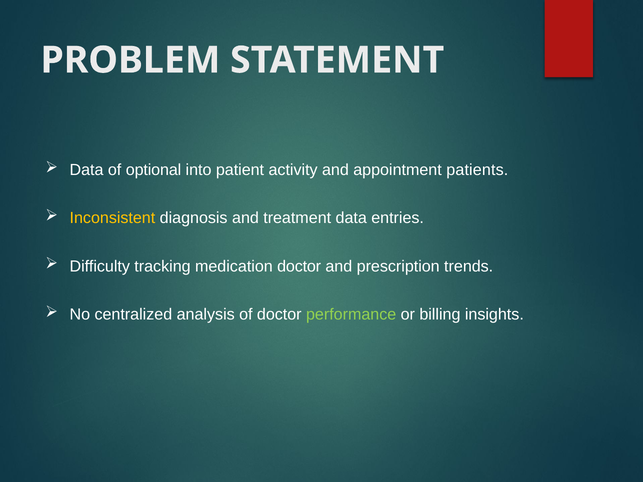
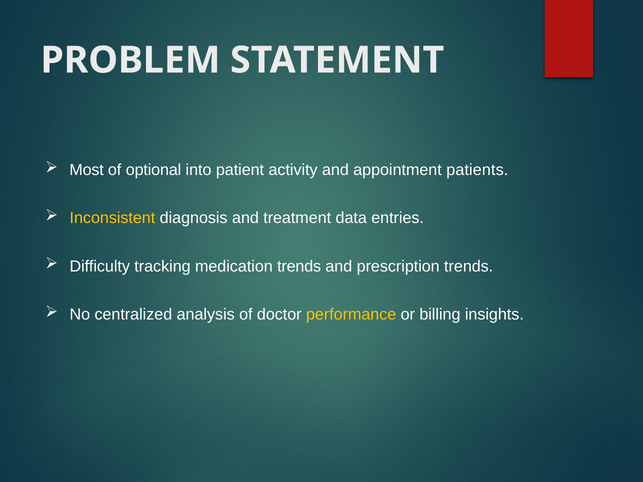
Data: Data -> Most (87, 170)
medication doctor: doctor -> trends (299, 266)
performance colour: light green -> yellow (351, 315)
